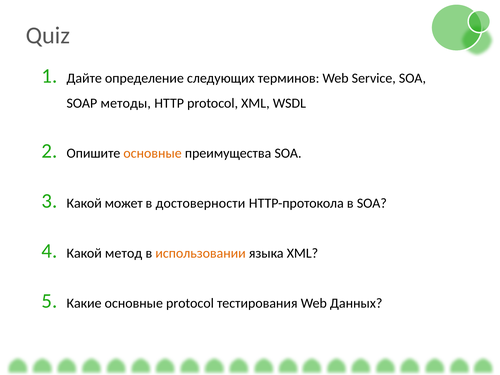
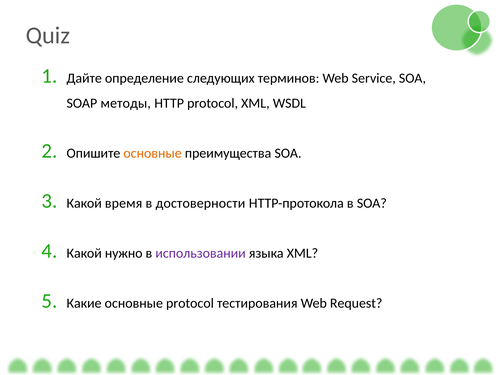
может: может -> время (124, 203)
метод: метод -> нужно (124, 253)
использовании colour: orange -> purple (201, 253)
Данных: Данных -> Request (356, 303)
